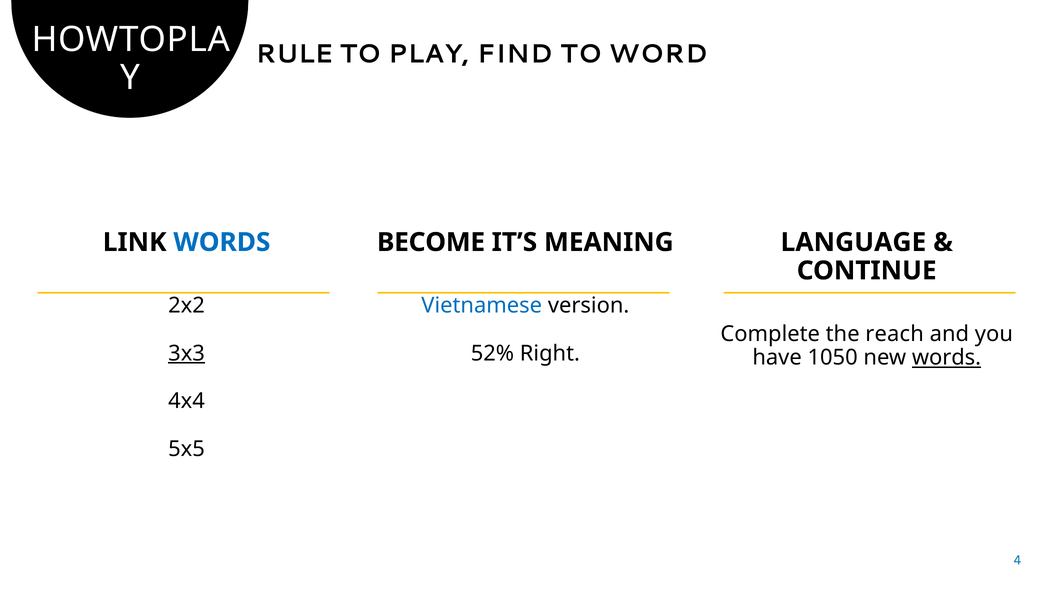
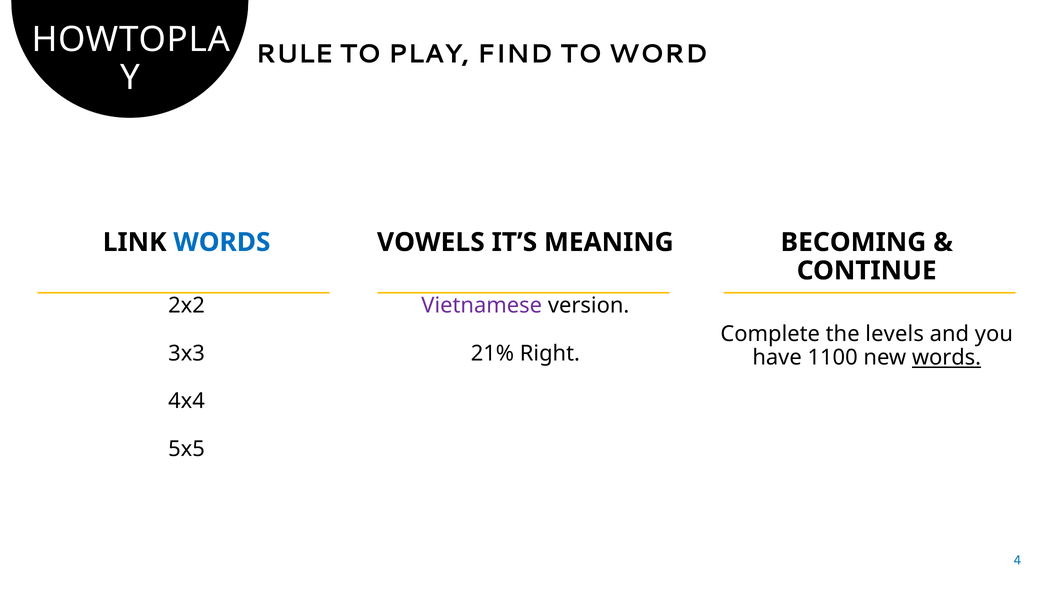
BECOME: BECOME -> VOWELS (431, 242)
LANGUAGE: LANGUAGE -> BECOMING (853, 242)
Vietnamese colour: blue -> purple (482, 306)
reach: reach -> levels (895, 334)
3x3 underline: present -> none (187, 353)
52%: 52% -> 21% (492, 353)
1050: 1050 -> 1100 (833, 358)
